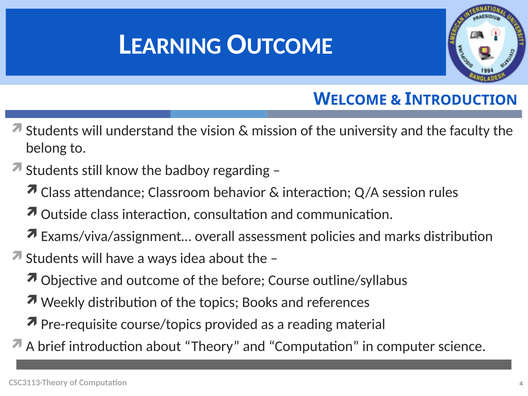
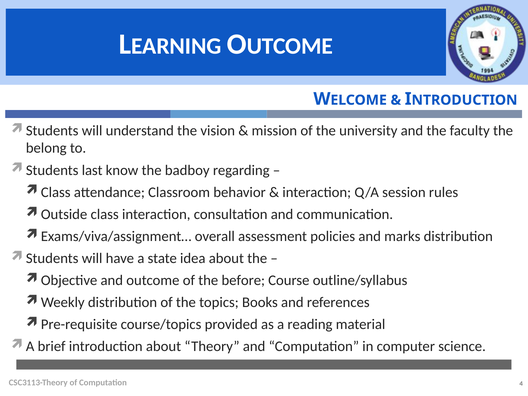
still: still -> last (92, 170)
ways: ways -> state (162, 258)
